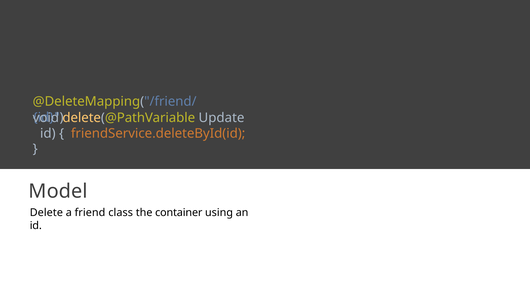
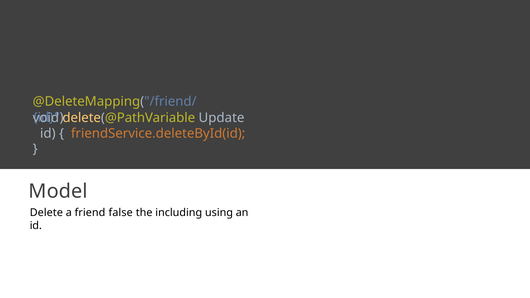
class: class -> false (121, 213)
container: container -> including (179, 213)
